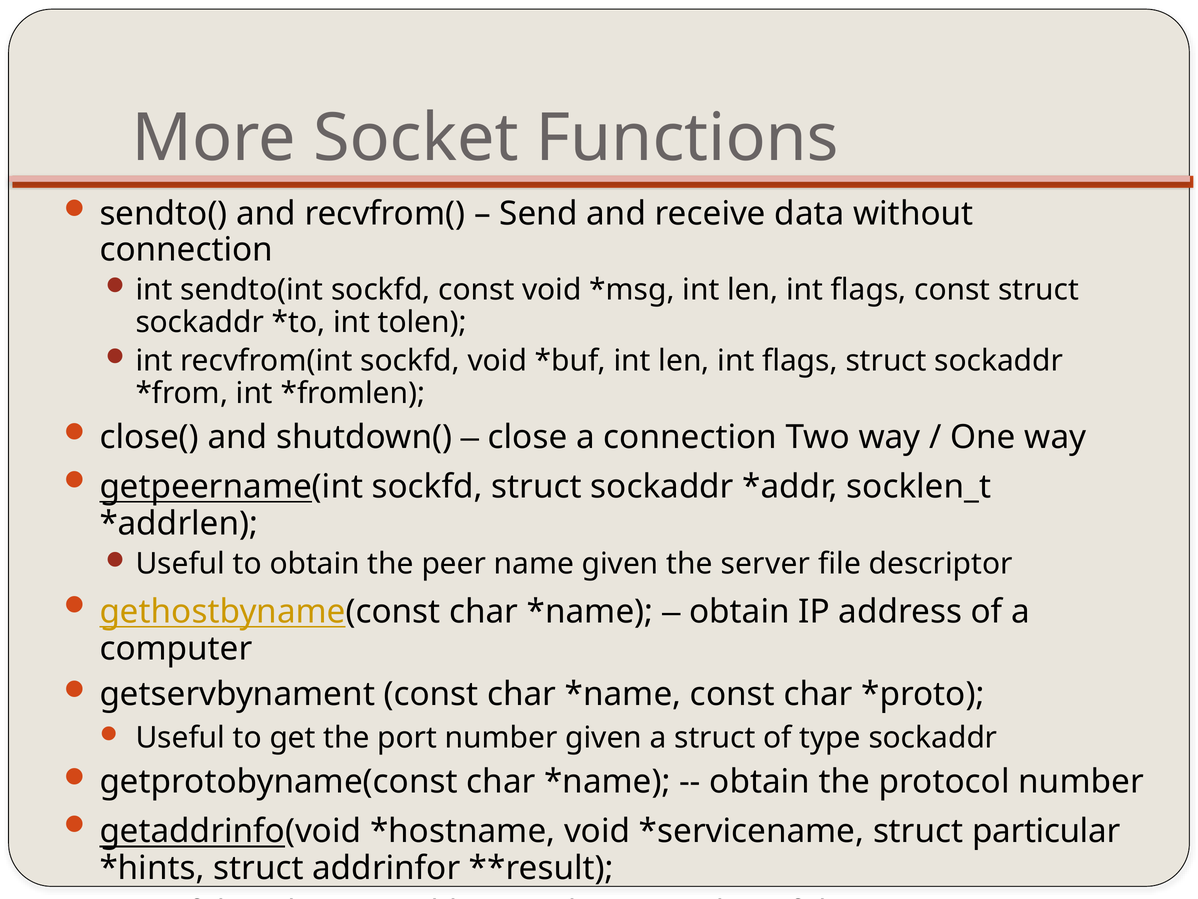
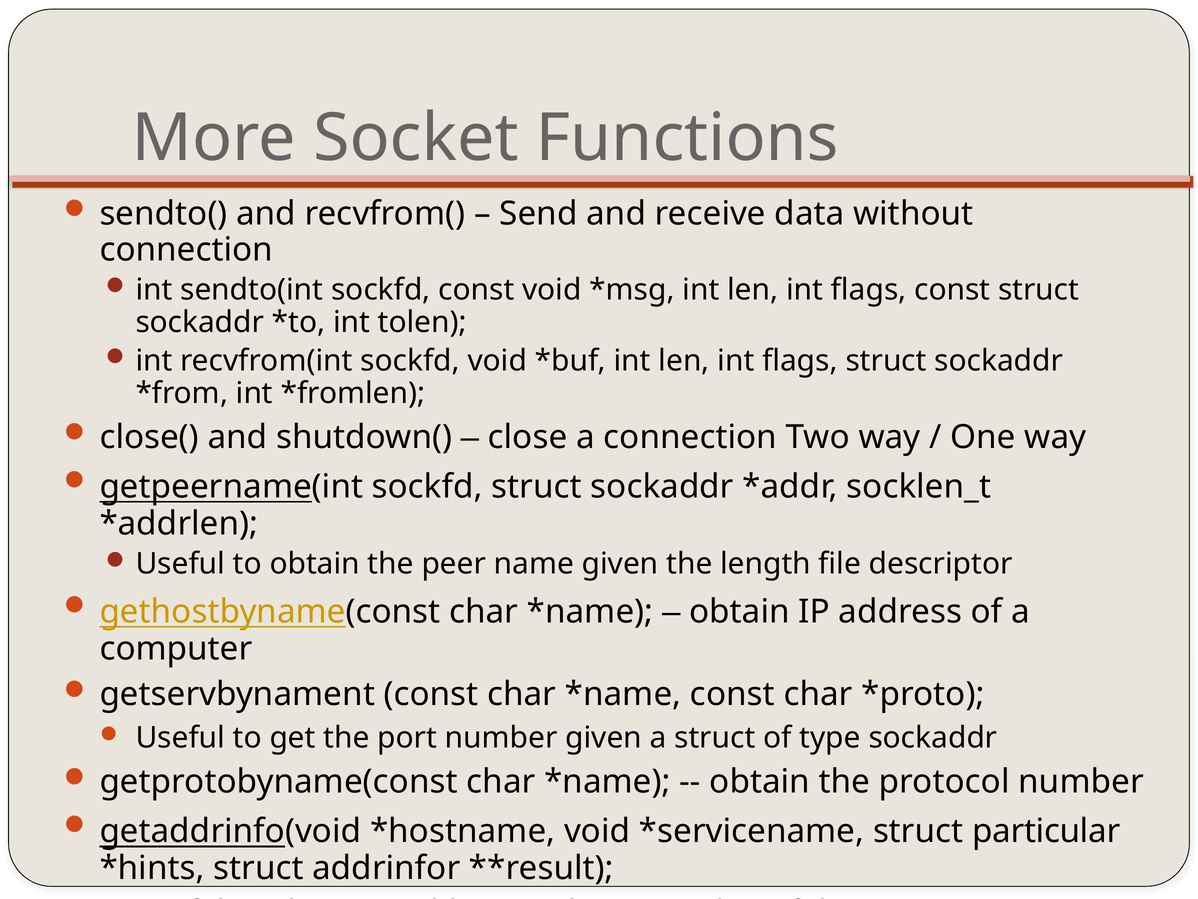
given the server: server -> length (766, 564)
